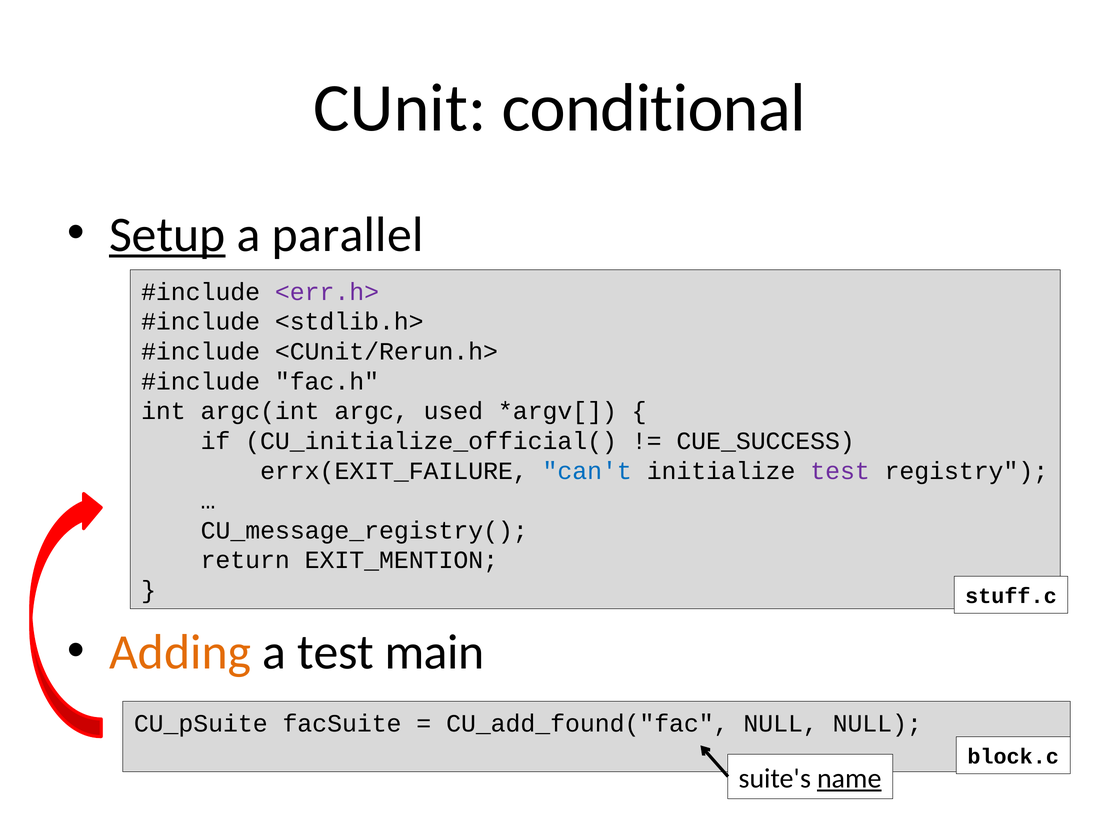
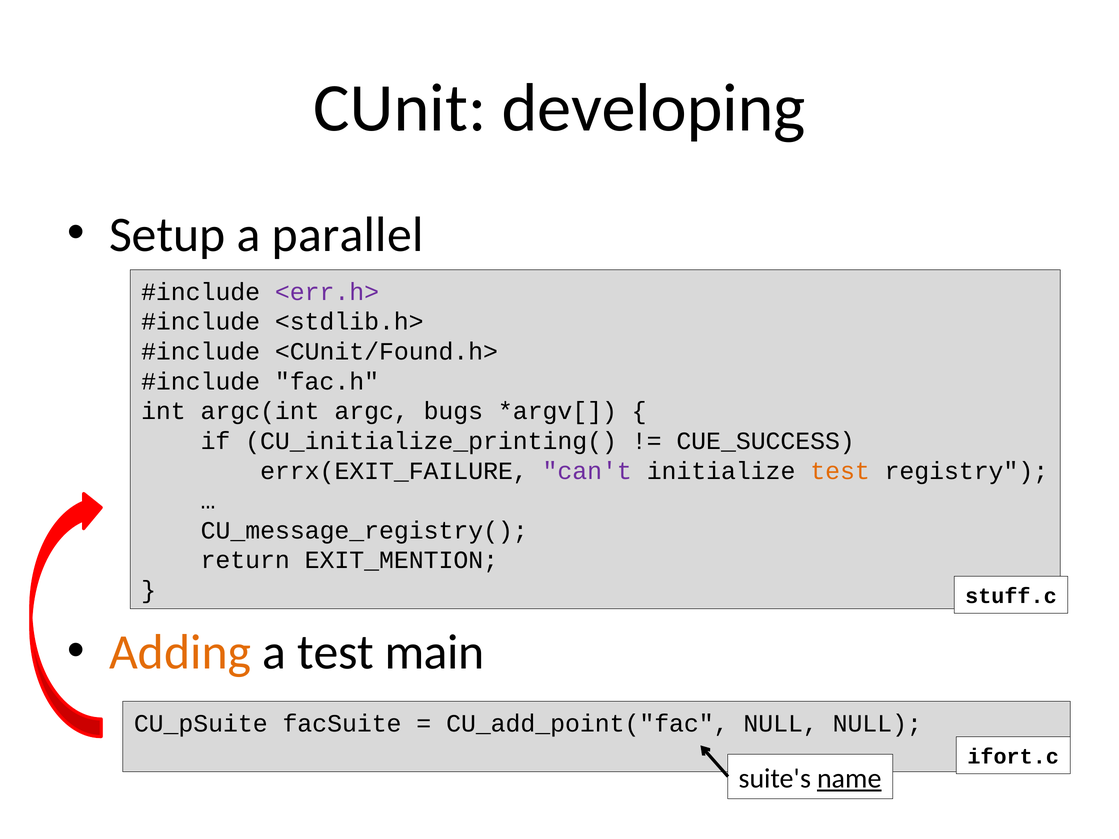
conditional: conditional -> developing (654, 108)
Setup underline: present -> none (167, 235)
<CUnit/Rerun.h>: <CUnit/Rerun.h> -> <CUnit/Found.h> (386, 352)
used: used -> bugs (453, 411)
CU_initialize_official(: CU_initialize_official( -> CU_initialize_printing( (431, 441)
can't colour: blue -> purple (587, 471)
test colour: purple -> orange (840, 471)
CU_add_found("fac: CU_add_found("fac -> CU_add_point("fac (587, 724)
block.c: block.c -> ifort.c (1013, 757)
